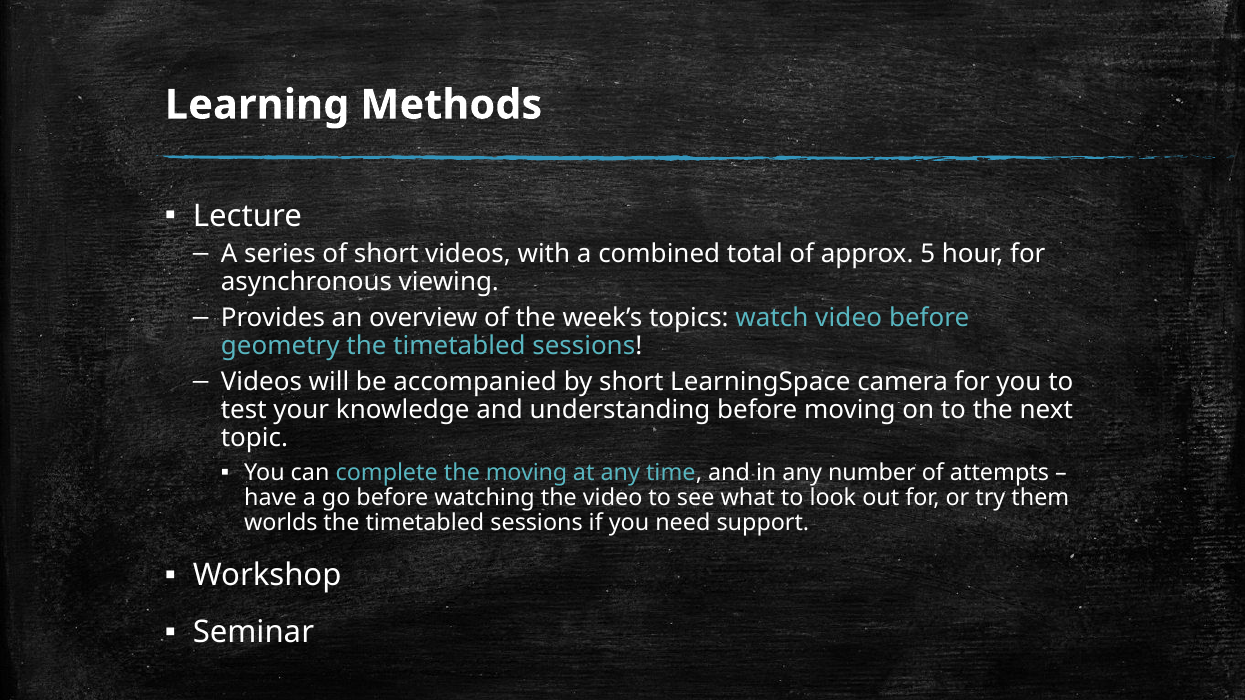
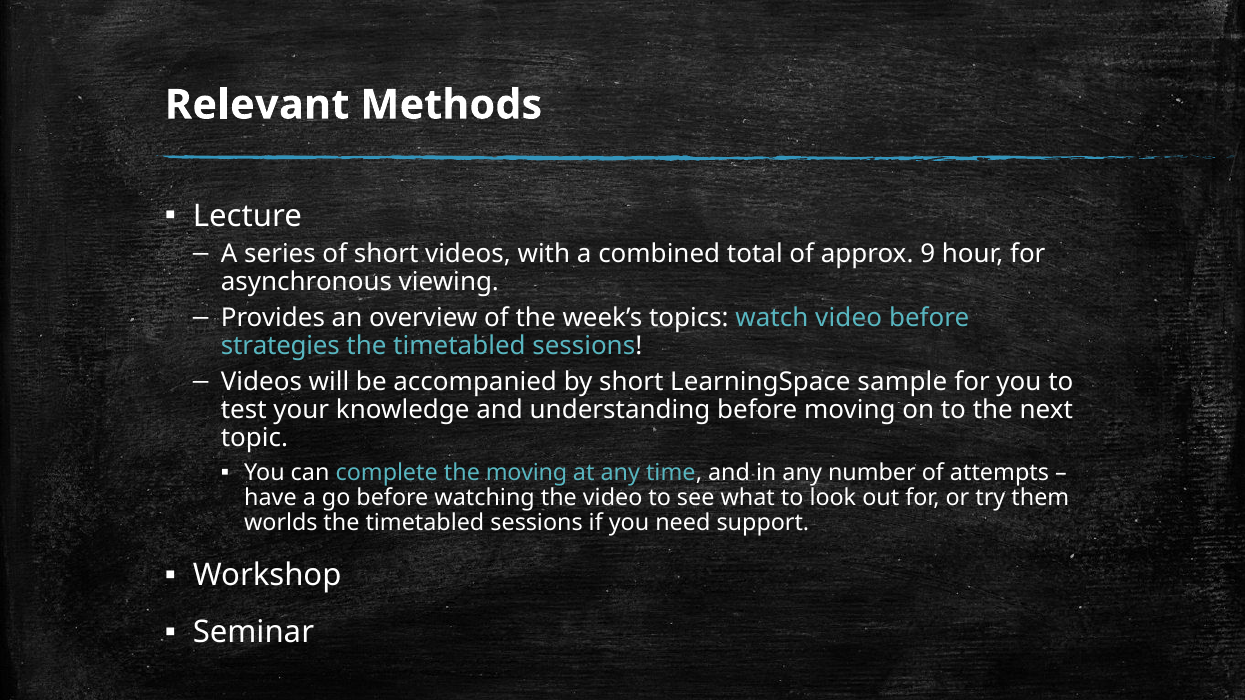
Learning: Learning -> Relevant (257, 105)
5: 5 -> 9 (928, 255)
geometry: geometry -> strategies (280, 346)
camera: camera -> sample (902, 382)
